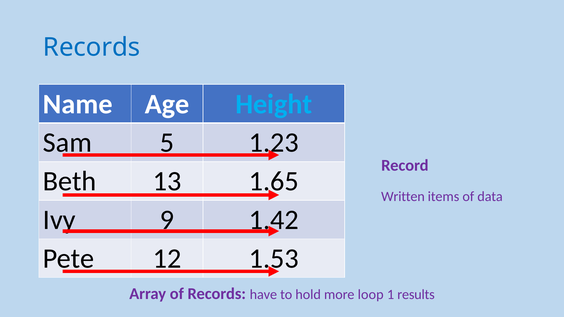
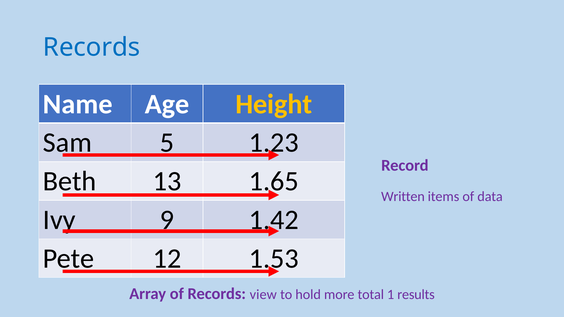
Height colour: light blue -> yellow (274, 104)
have: have -> view (263, 295)
loop: loop -> total (371, 295)
